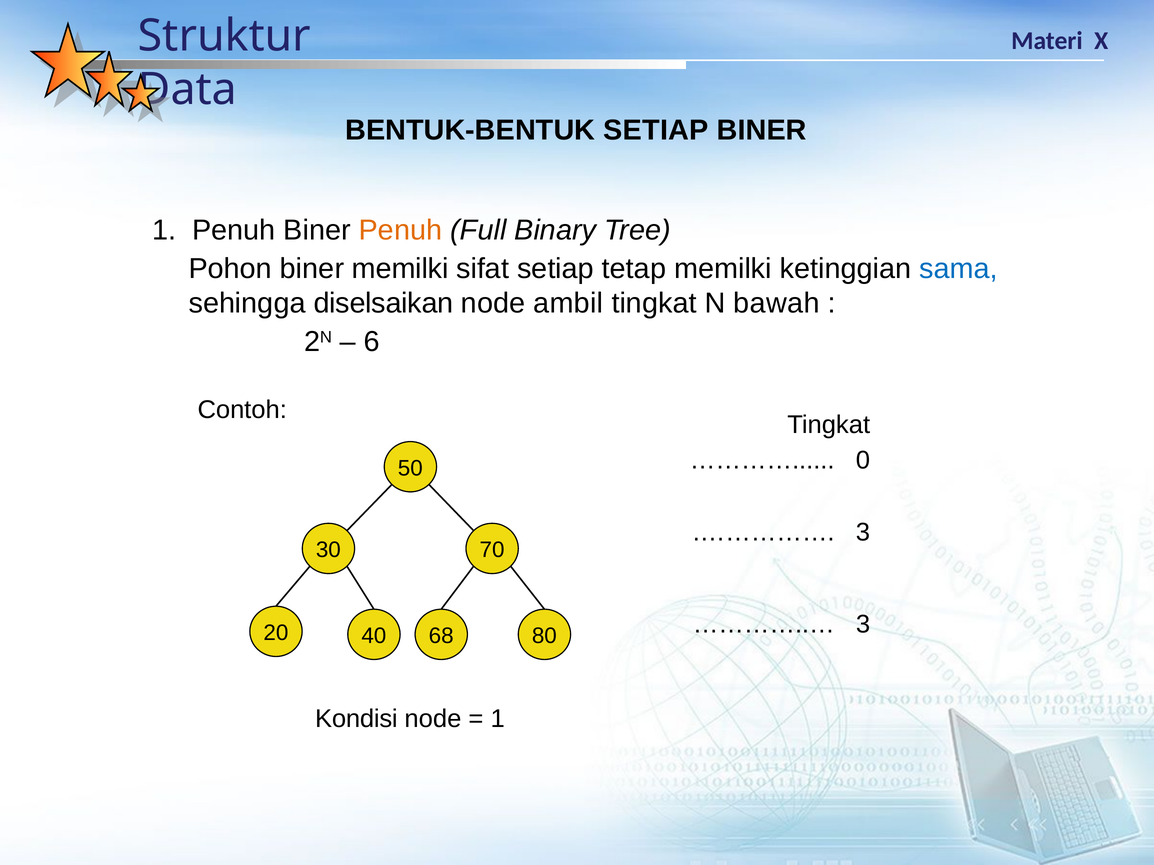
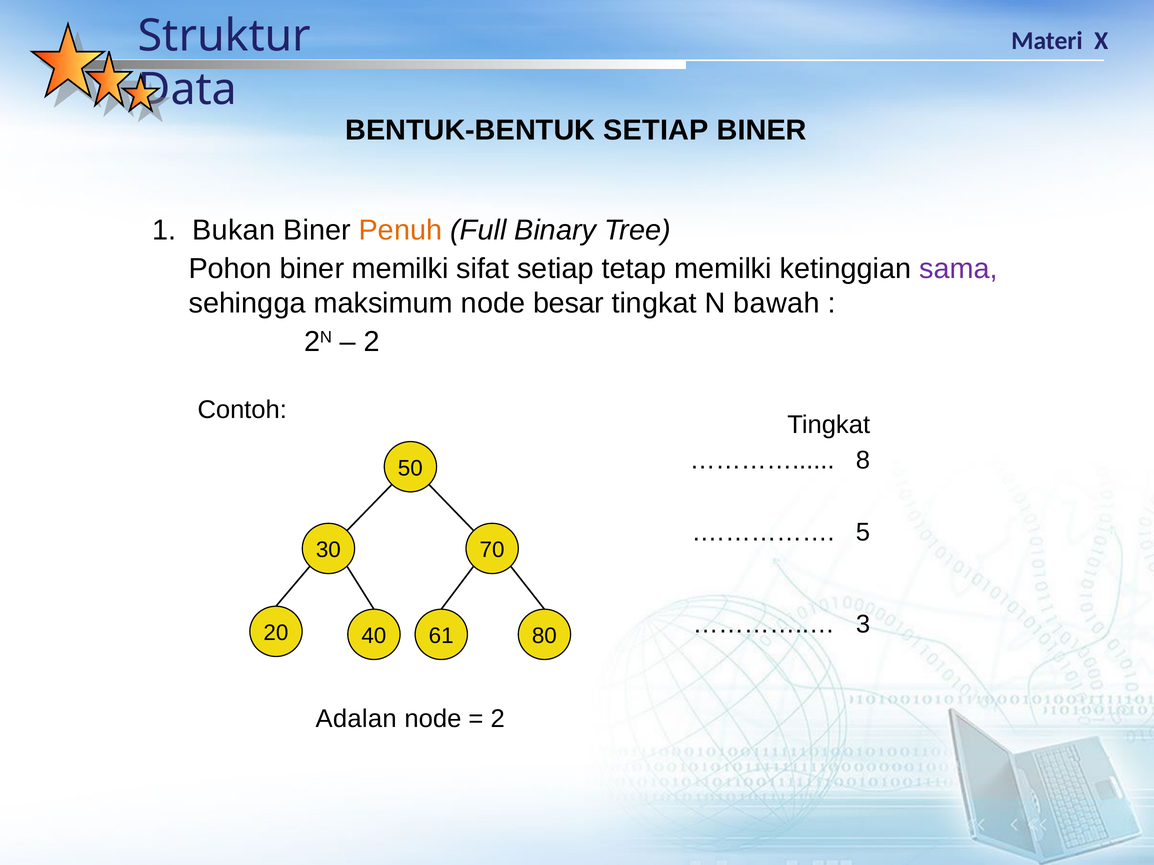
1 Penuh: Penuh -> Bukan (234, 231)
sama colour: blue -> purple (958, 269)
diselsaikan: diselsaikan -> maksimum (383, 304)
ambil: ambil -> besar (569, 304)
6: 6 -> 2 (372, 342)
0: 0 -> 8 (863, 461)
3: 3 -> 5 (863, 533)
68: 68 -> 61 (441, 636)
Kondisi: Kondisi -> Adalan (356, 719)
1: 1 -> 2 (498, 719)
